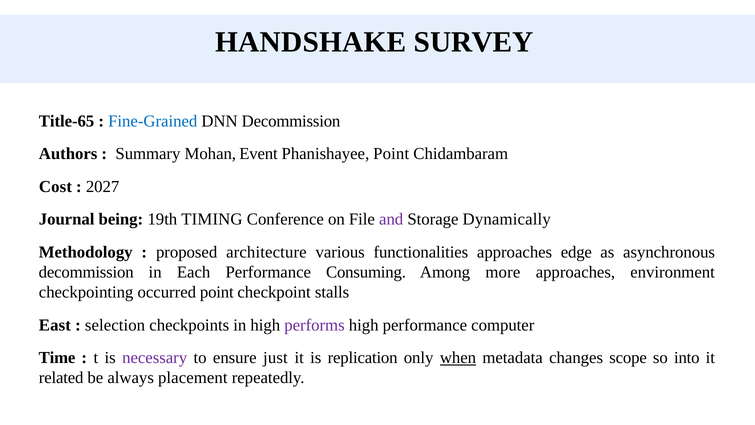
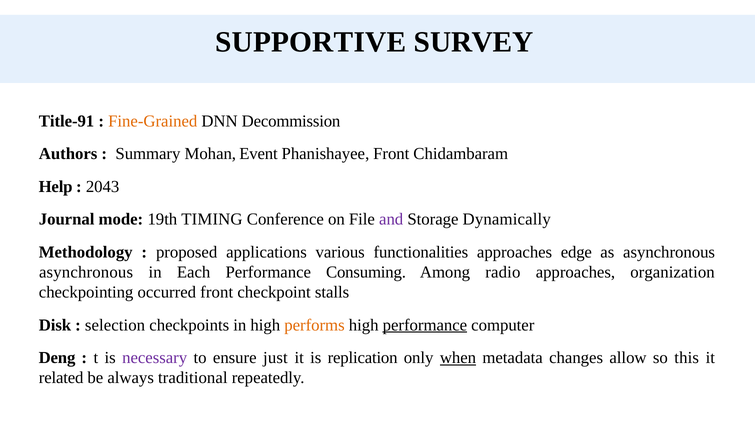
HANDSHAKE: HANDSHAKE -> SUPPORTIVE (311, 42)
Title-65: Title-65 -> Title-91 (67, 121)
Fine-Grained colour: blue -> orange (153, 121)
Phanishayee Point: Point -> Front (391, 154)
Cost: Cost -> Help (56, 186)
2027: 2027 -> 2043 (103, 186)
being: being -> mode (121, 219)
architecture: architecture -> applications (266, 252)
decommission: decommission -> asynchronous (86, 272)
more: more -> radio (503, 272)
environment: environment -> organization (673, 272)
occurred point: point -> front (217, 292)
East: East -> Disk (55, 325)
performs colour: purple -> orange (314, 325)
performance underline: none -> present (425, 325)
Time: Time -> Deng (57, 357)
scope: scope -> allow (628, 357)
into: into -> this (687, 357)
placement: placement -> traditional (193, 378)
